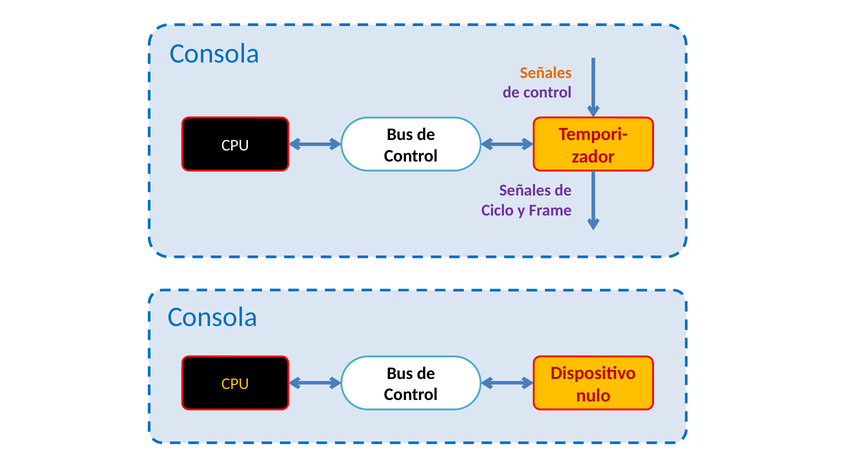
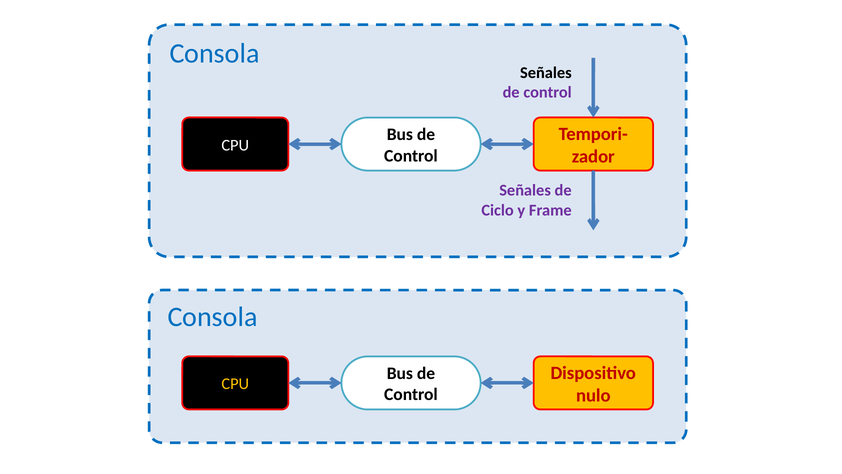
Señales colour: orange -> black (546, 73)
